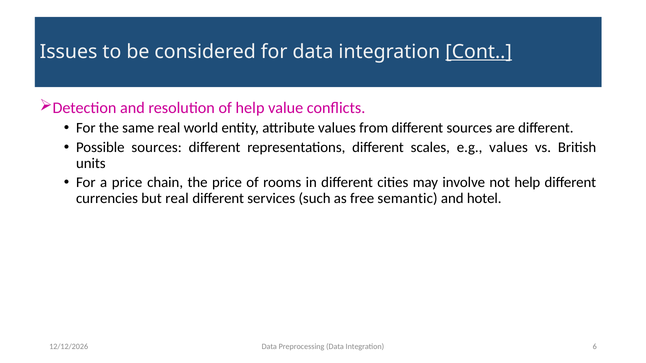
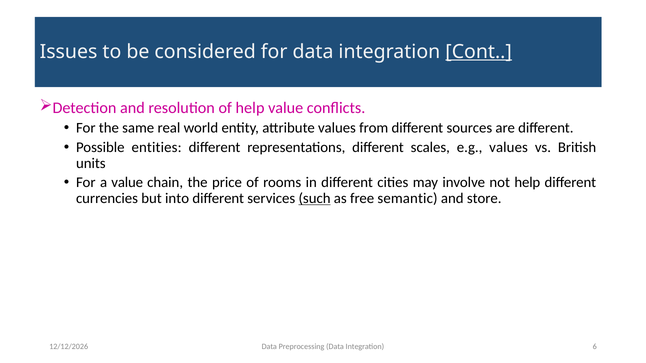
Possible sources: sources -> entities (157, 147)
a price: price -> value (127, 183)
but real: real -> into (177, 199)
such underline: none -> present (315, 199)
hotel: hotel -> store (484, 199)
